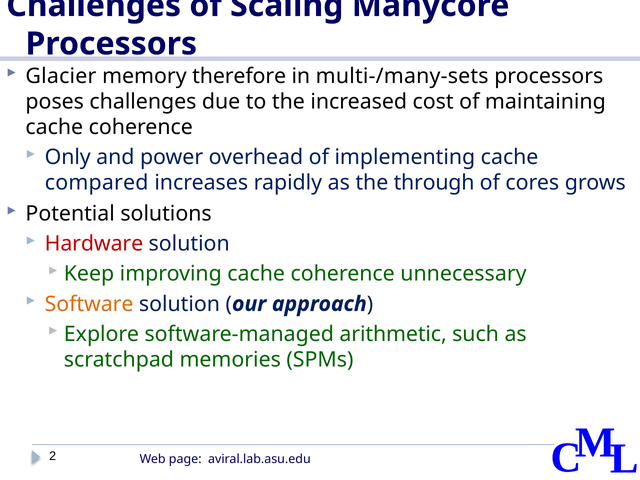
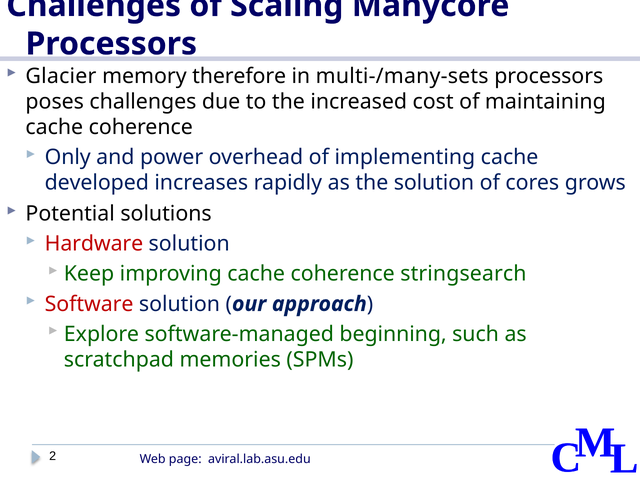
compared: compared -> developed (97, 183)
the through: through -> solution (434, 183)
unnecessary: unnecessary -> stringsearch (463, 274)
Software colour: orange -> red (89, 304)
arithmetic: arithmetic -> beginning (393, 334)
